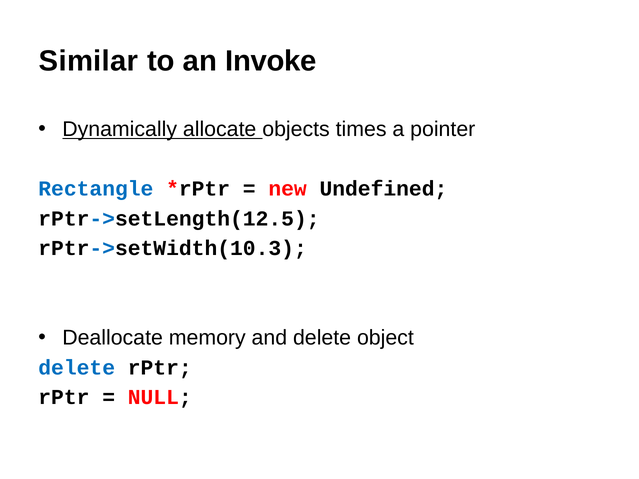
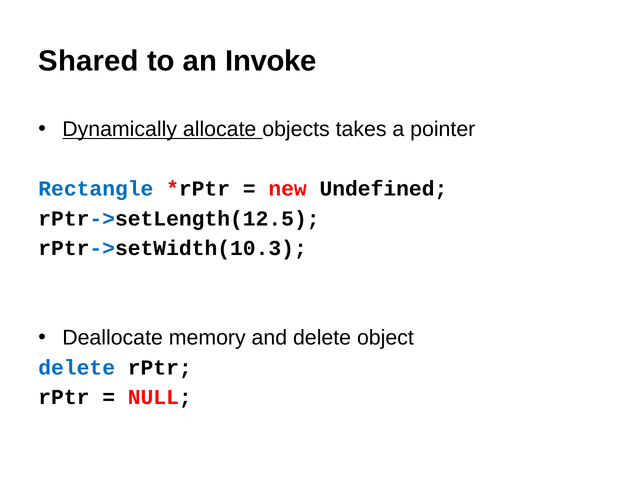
Similar: Similar -> Shared (89, 61)
times: times -> takes (361, 129)
